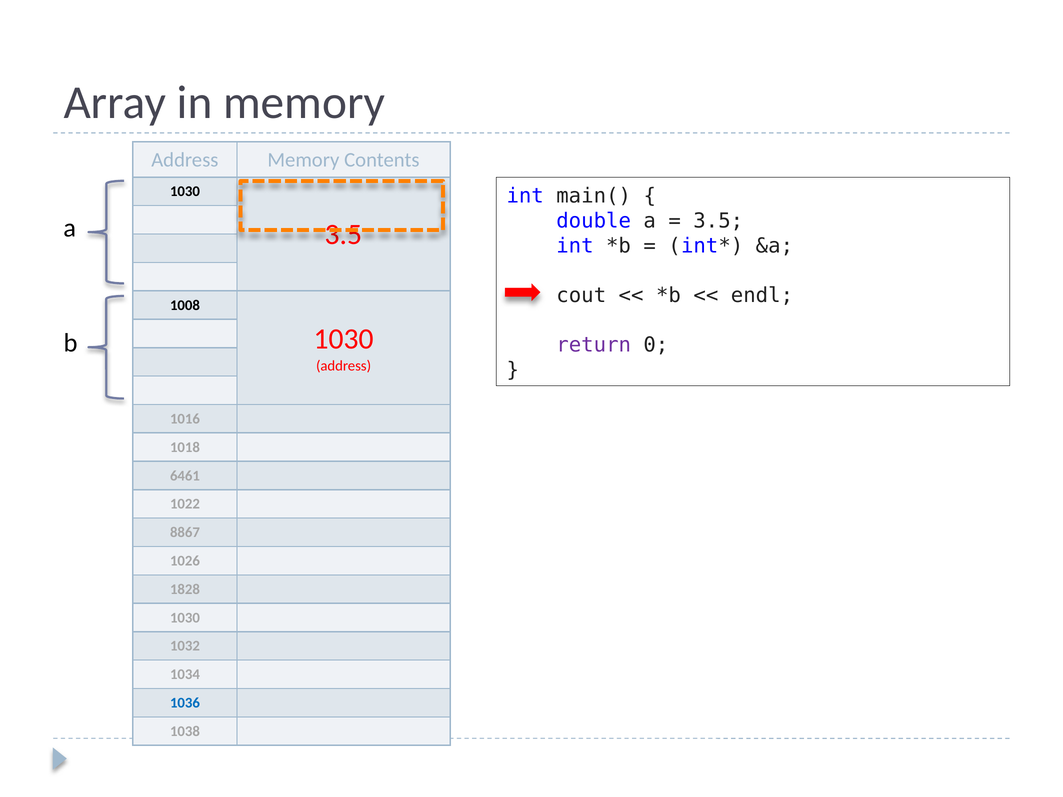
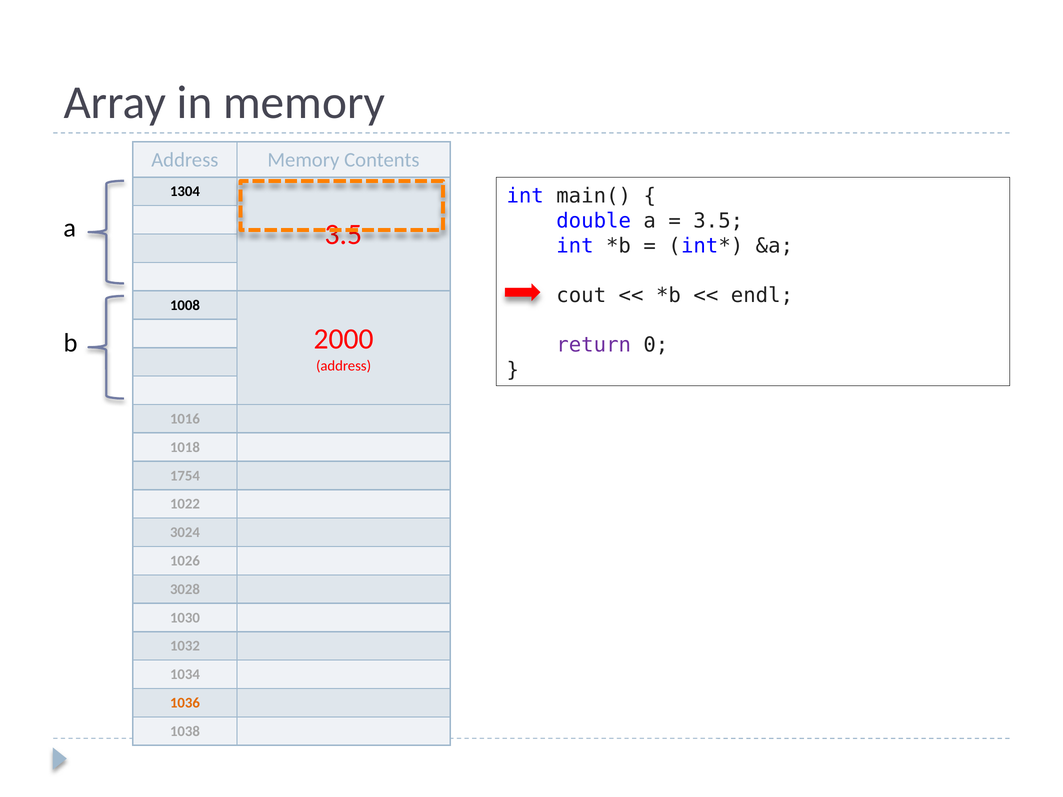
1030: 1030 -> 1304 (185, 192)
1030: 1030 -> 2000 (344, 339)
6461: 6461 -> 1754 (185, 476)
8867: 8867 -> 3024 (185, 533)
1828: 1828 -> 3028 (185, 589)
1036 colour: blue -> orange (185, 703)
